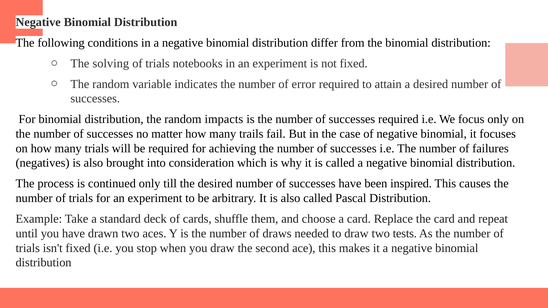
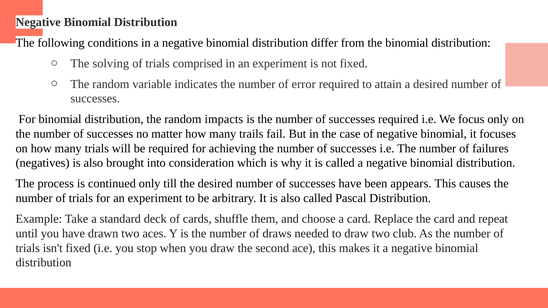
notebooks: notebooks -> comprised (198, 63)
inspired: inspired -> appears (411, 184)
tests: tests -> club (405, 234)
